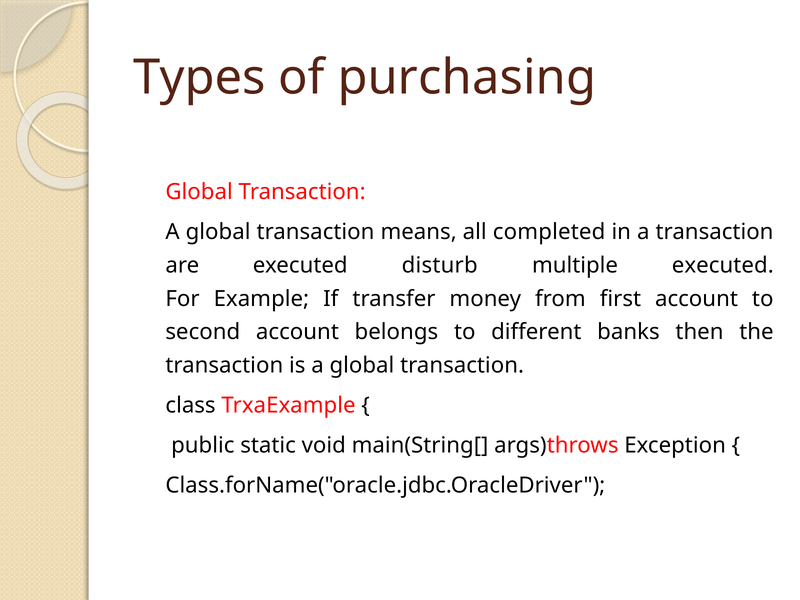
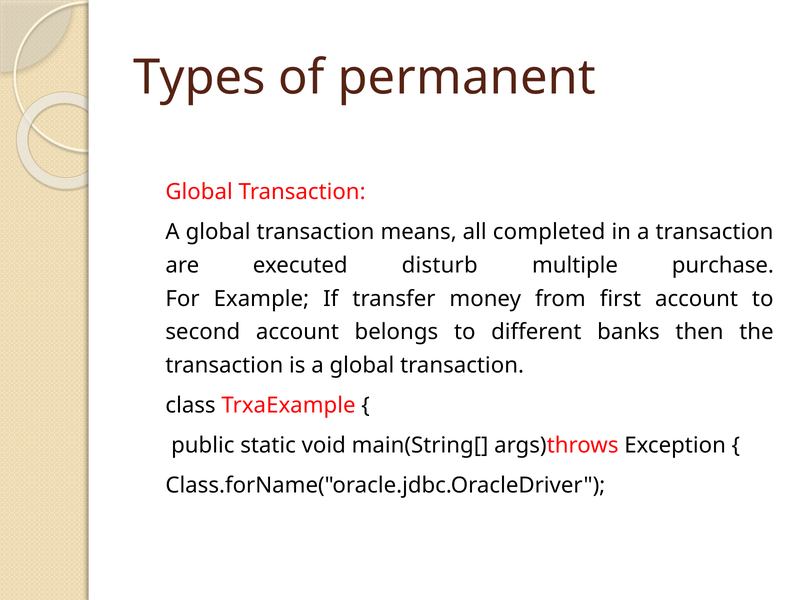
purchasing: purchasing -> permanent (467, 77)
multiple executed: executed -> purchase (723, 265)
